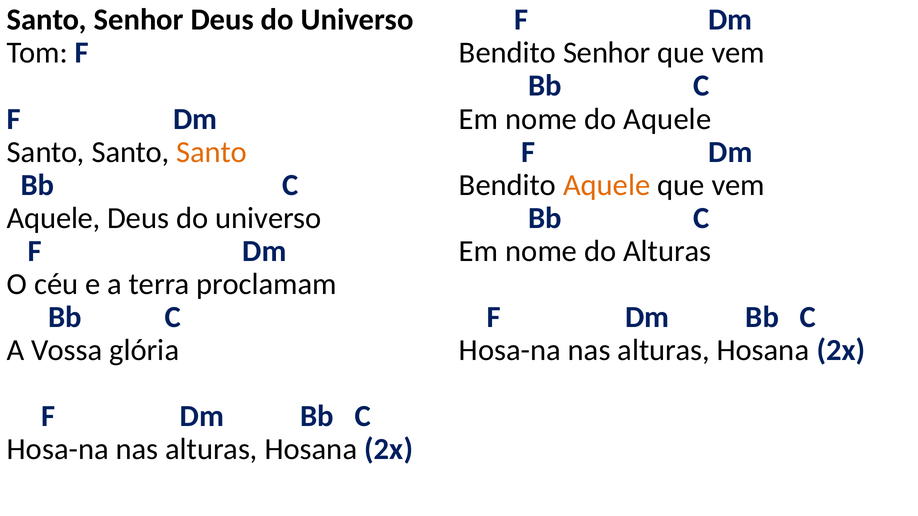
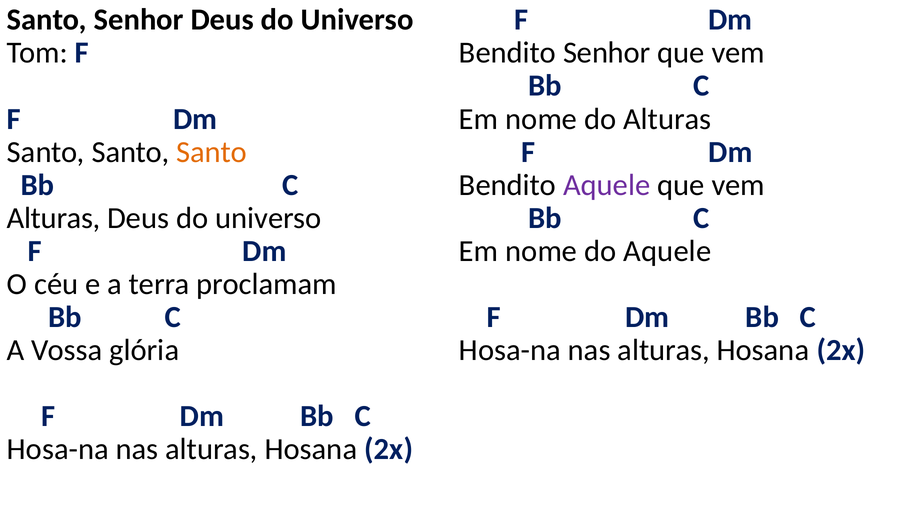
do Aquele: Aquele -> Alturas (667, 119)
Aquele colour: orange -> purple (607, 185)
Aquele: Aquele -> Alturas (54, 218)
do Alturas: Alturas -> Aquele (667, 251)
